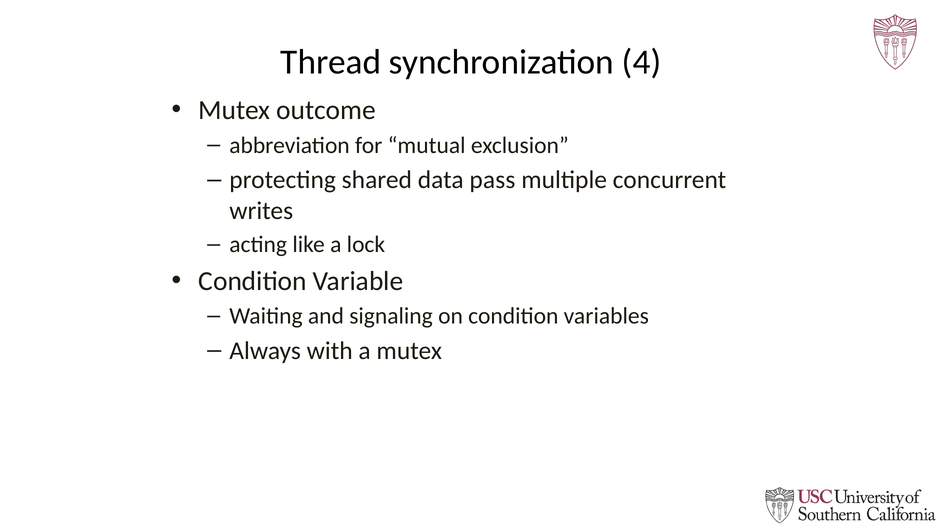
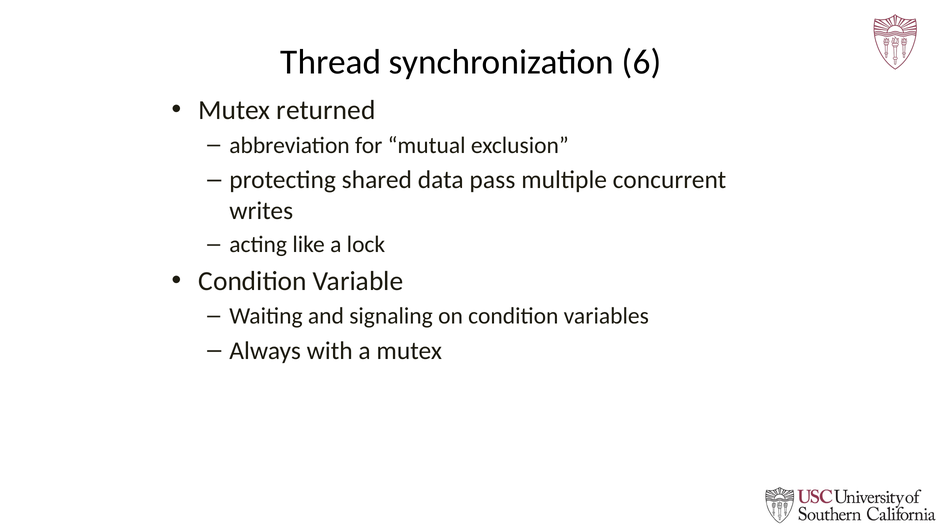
4: 4 -> 6 (642, 62)
outcome: outcome -> returned (326, 110)
